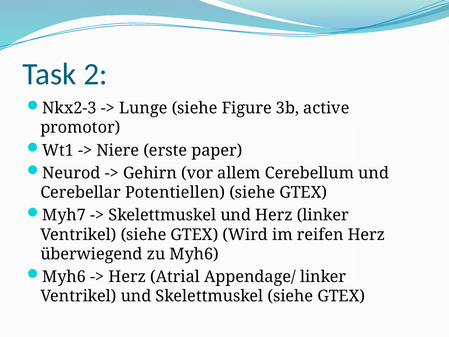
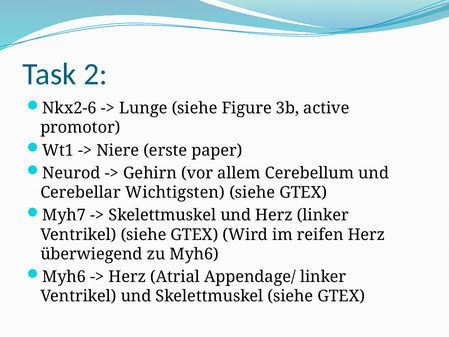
Nkx2-3: Nkx2-3 -> Nkx2-6 (69, 108)
Potentiellen: Potentiellen -> Wichtigsten (175, 192)
